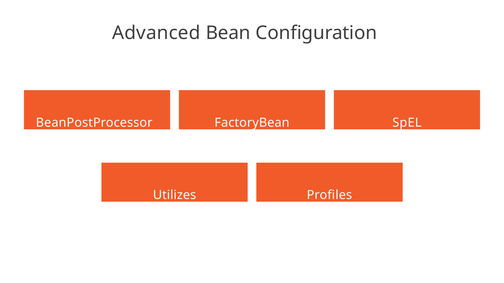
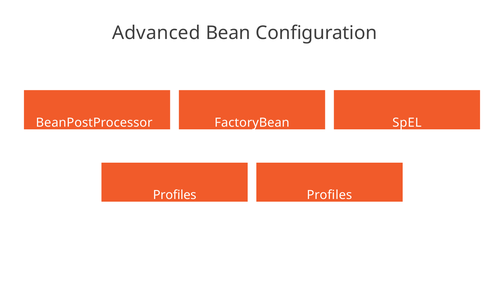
Utilizes: Utilizes -> Profiles (175, 195)
